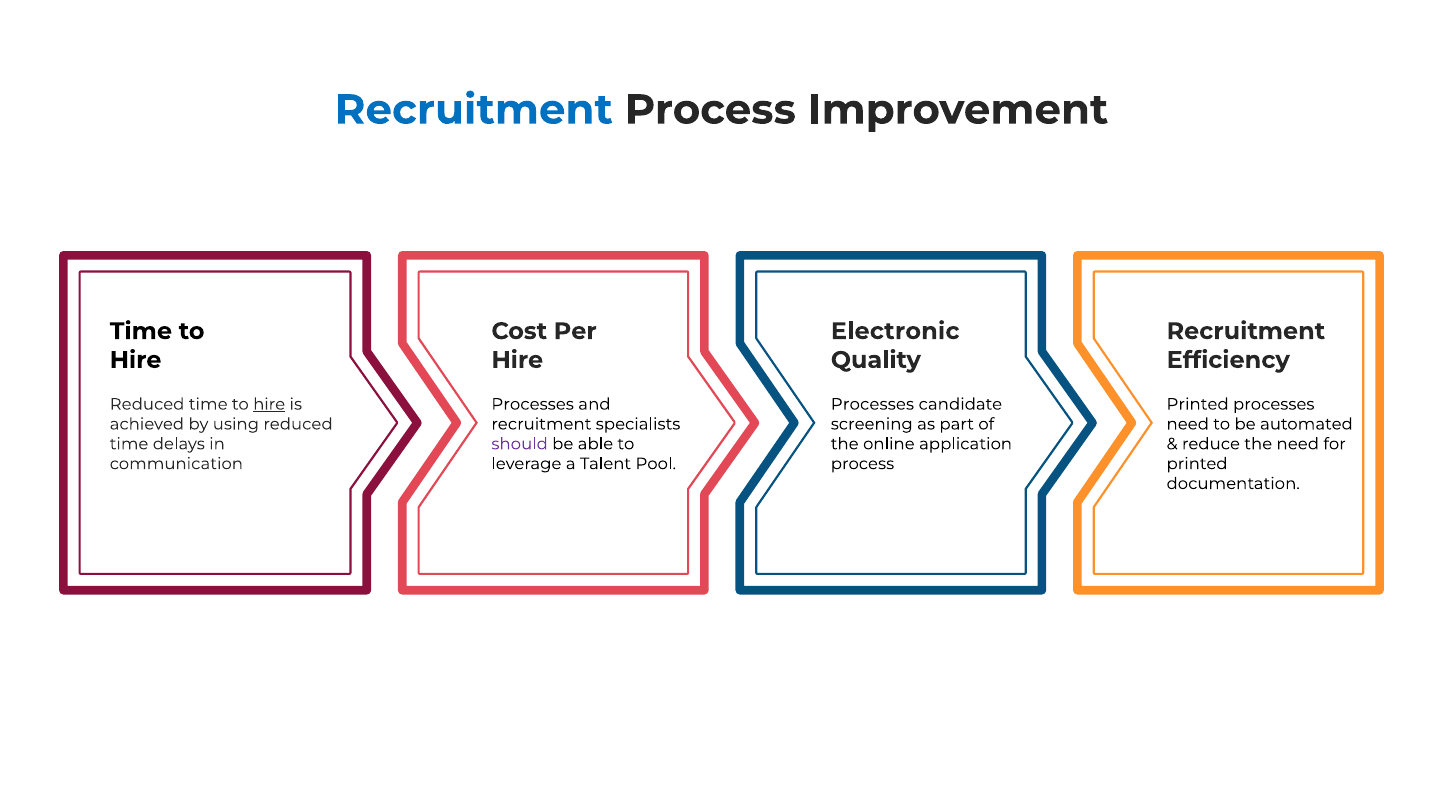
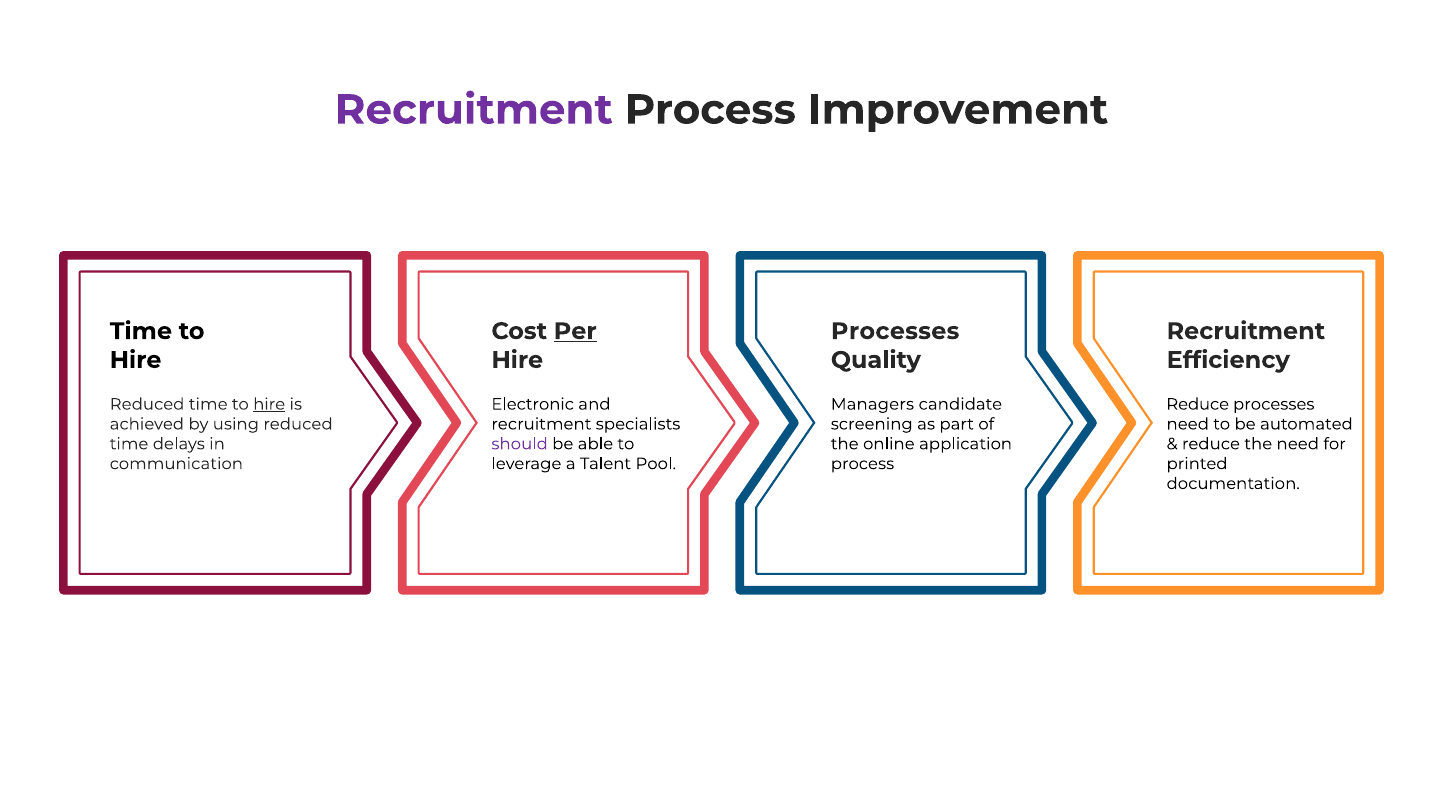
Recruitment colour: blue -> purple (474, 110)
Per underline: none -> present (575, 331)
Electronic: Electronic -> Processes (895, 331)
Processes: Processes -> Electronic (533, 405)
Processes: Processes -> Managers (872, 405)
Printed: Printed -> Reduce (1198, 405)
